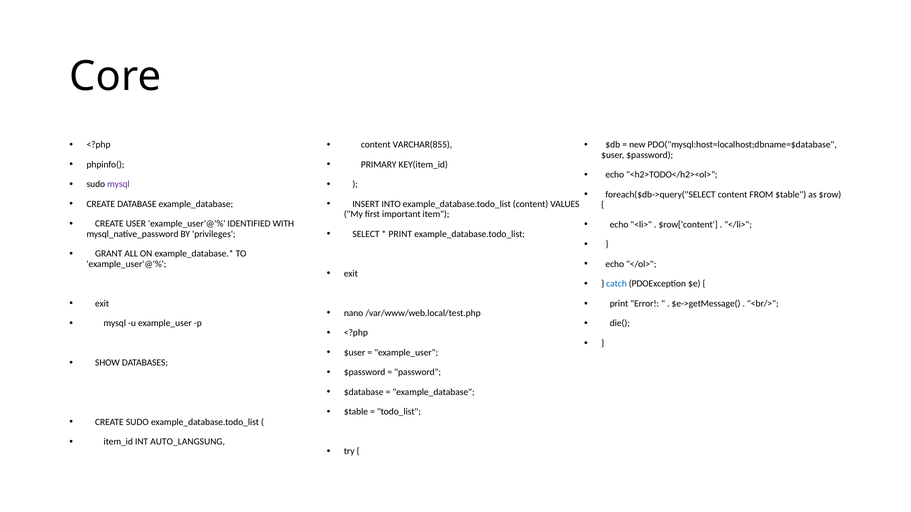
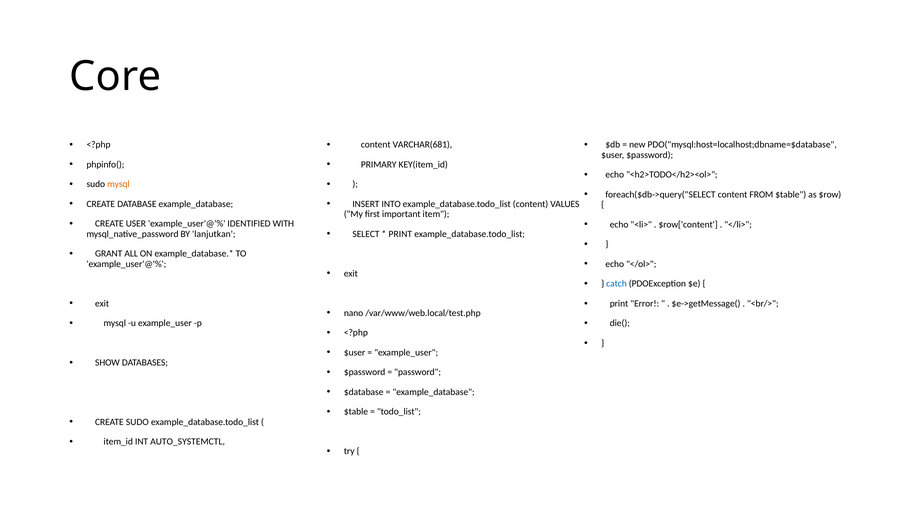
VARCHAR(855: VARCHAR(855 -> VARCHAR(681 (422, 145)
mysql colour: purple -> orange (118, 184)
privileges: privileges -> lanjutkan (214, 234)
AUTO_LANGSUNG: AUTO_LANGSUNG -> AUTO_SYSTEMCTL (188, 442)
